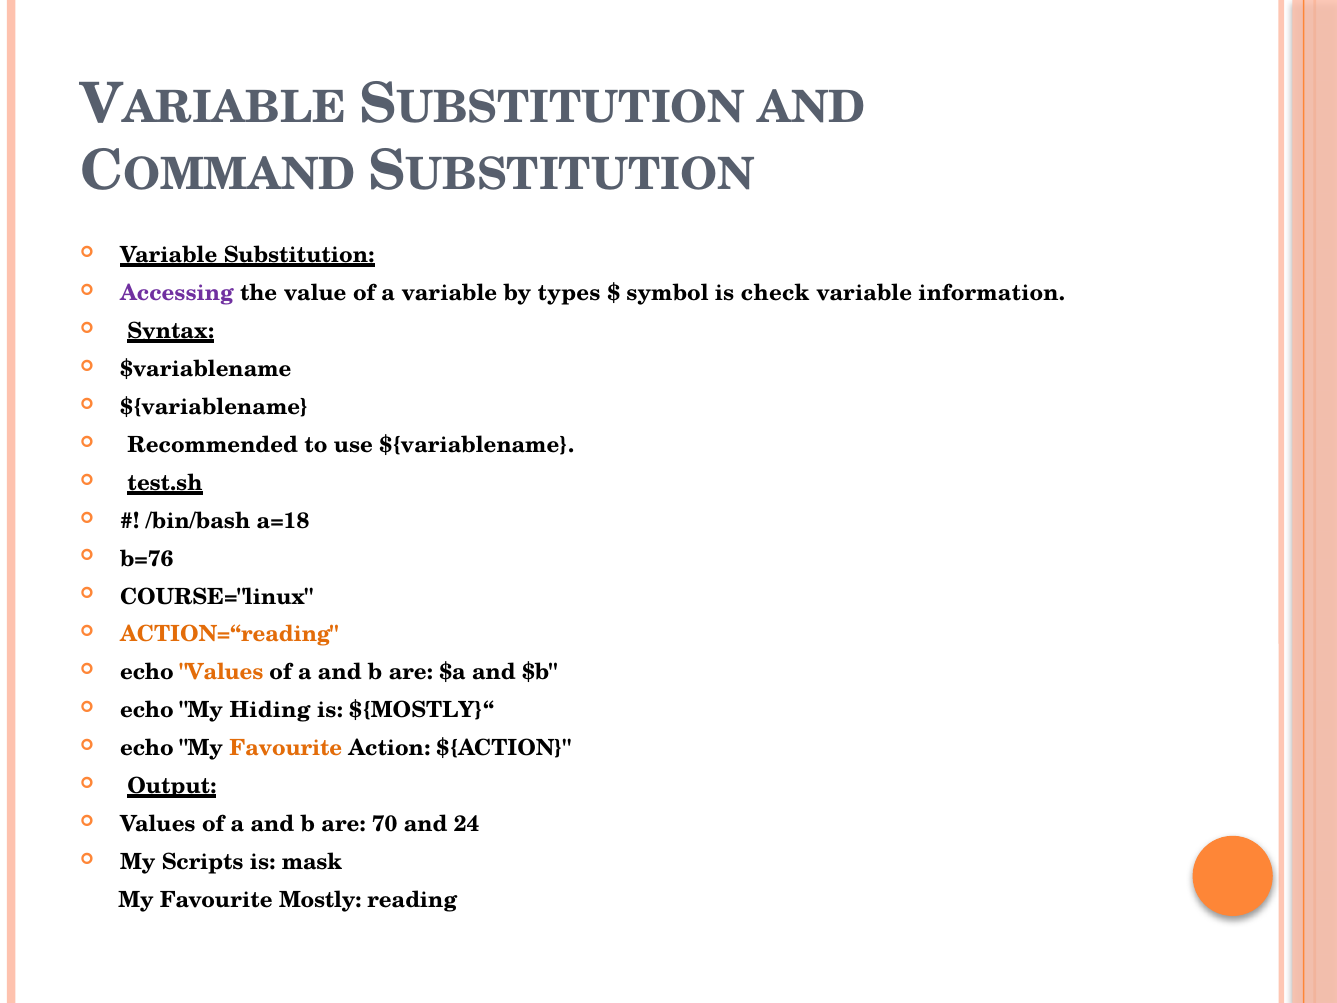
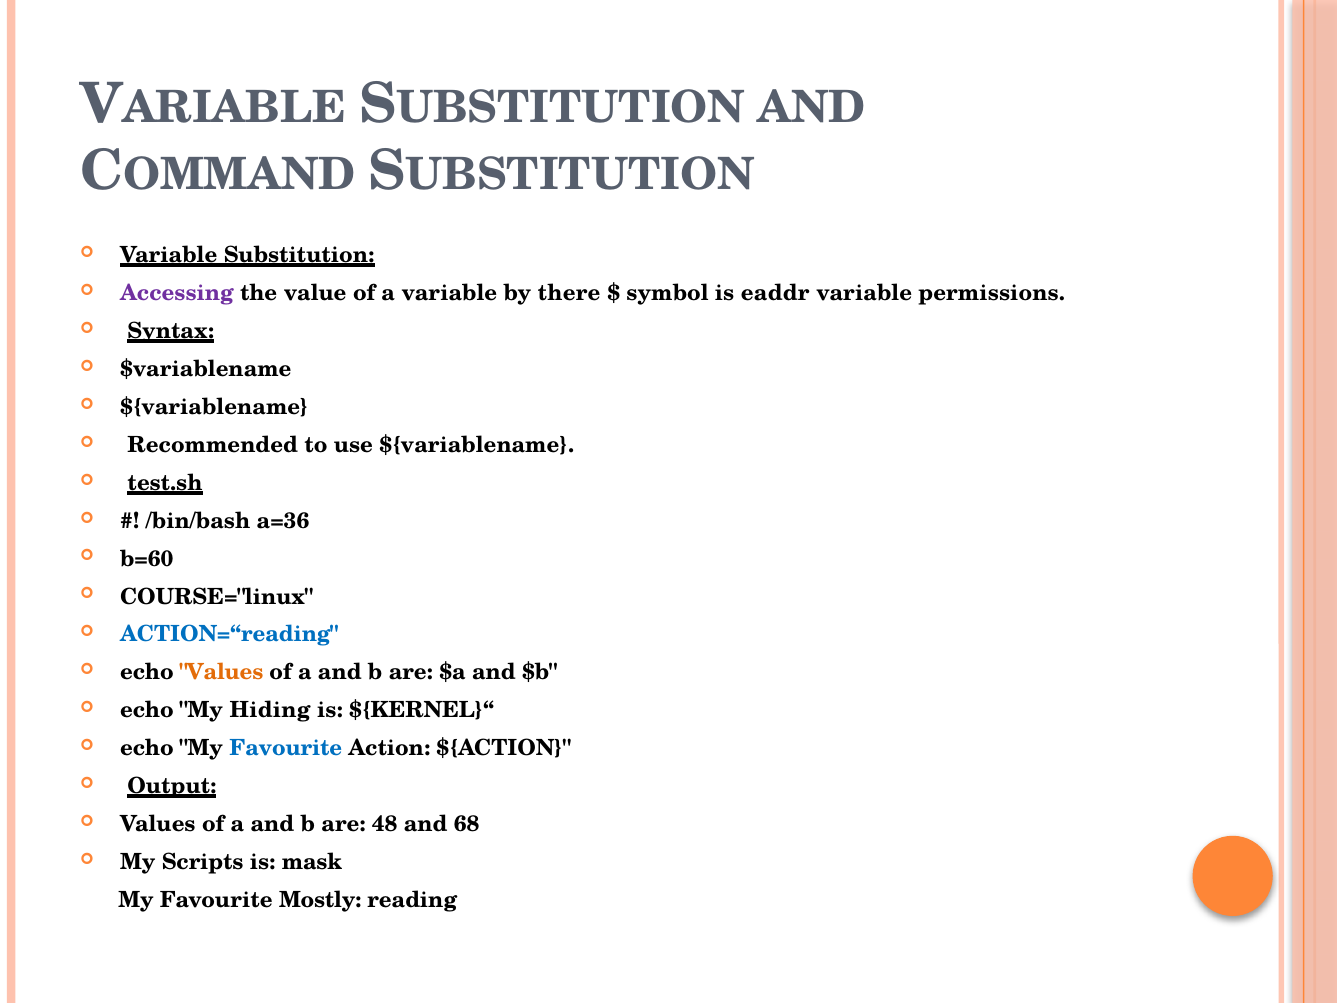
types: types -> there (569, 293)
check: check -> eaddr (775, 293)
information: information -> permissions (992, 293)
a=18: a=18 -> a=36 (283, 521)
b=76: b=76 -> b=60 (147, 559)
ACTION=“reading colour: orange -> blue (229, 634)
${MOSTLY}“: ${MOSTLY}“ -> ${KERNEL}“ (422, 710)
Favourite colour: orange -> blue (286, 748)
70: 70 -> 48 (385, 824)
24: 24 -> 68 (467, 824)
